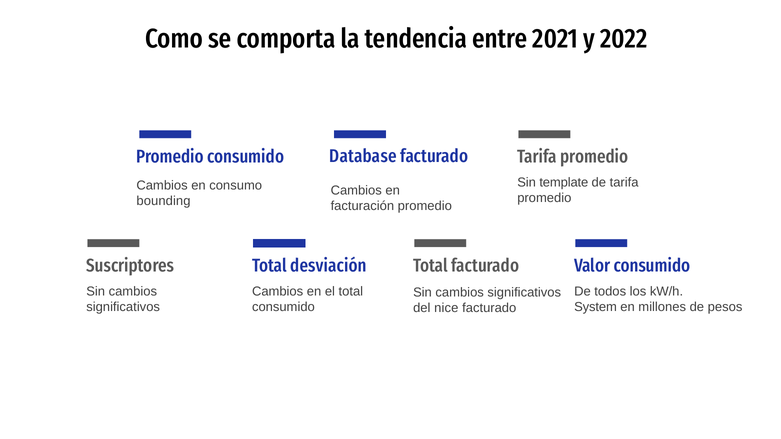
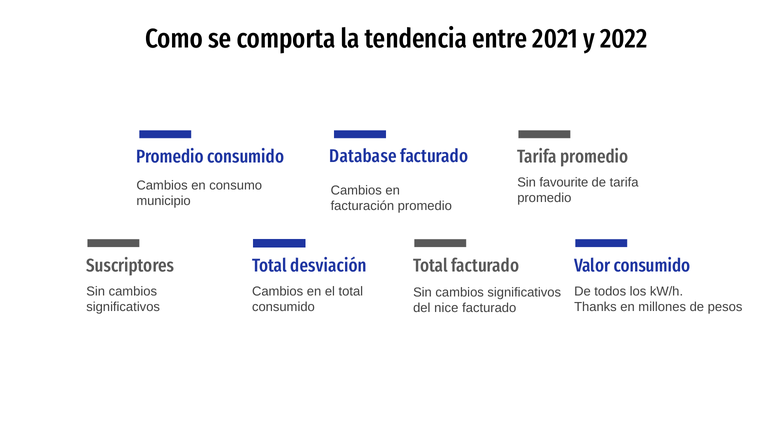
template: template -> favourite (564, 183)
bounding: bounding -> municipio (164, 201)
System: System -> Thanks (595, 307)
